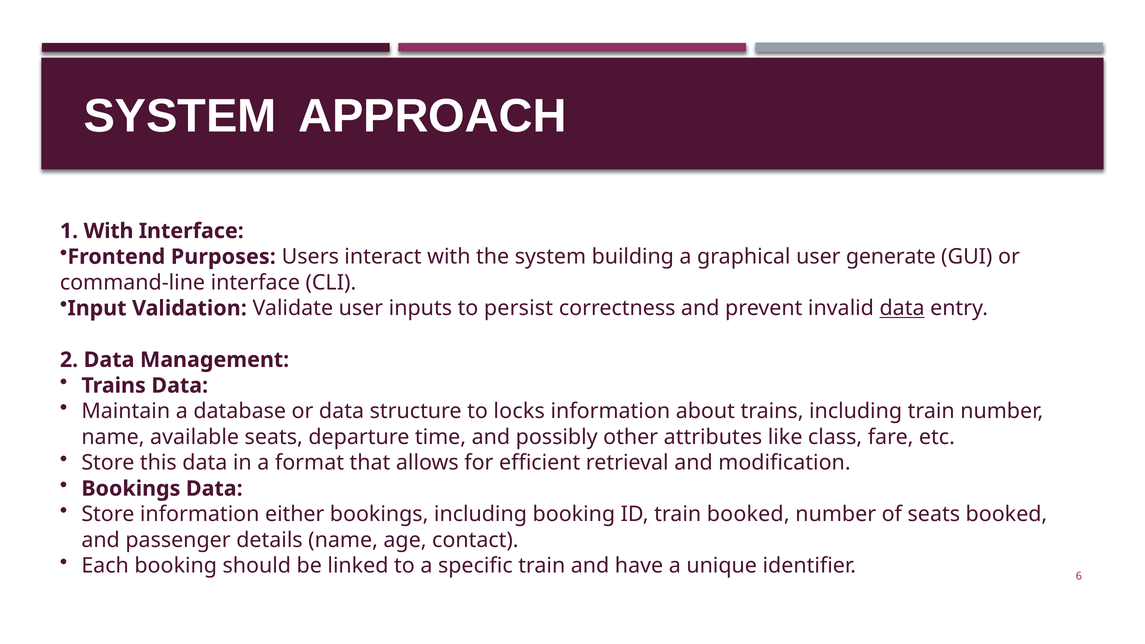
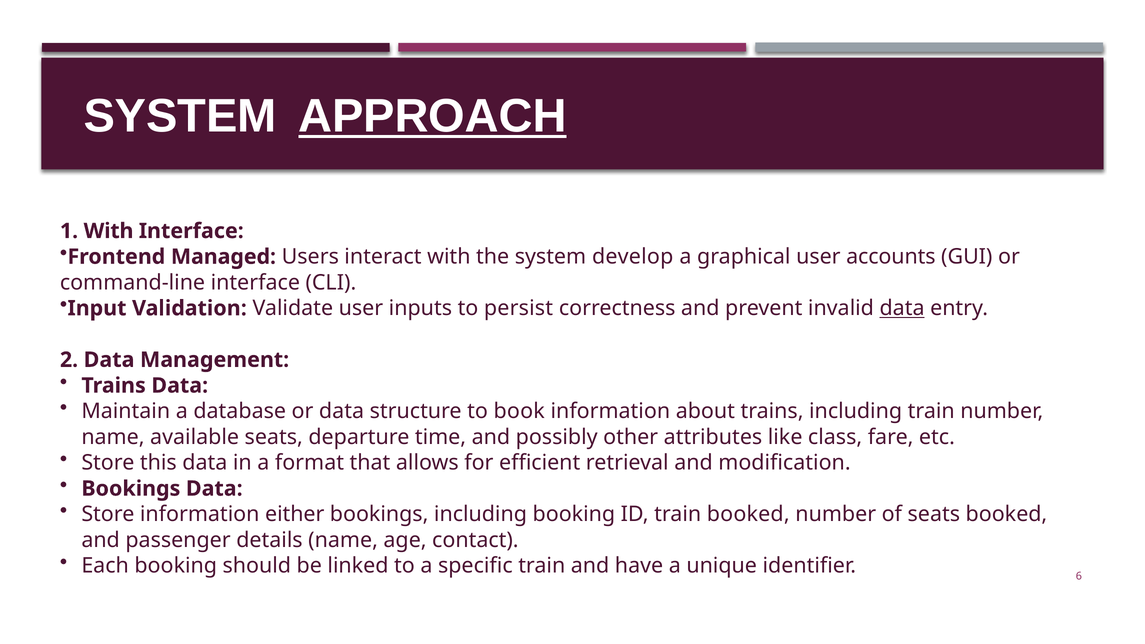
APPROACH underline: none -> present (432, 116)
Purposes: Purposes -> Managed (223, 257)
building: building -> develop (633, 257)
generate: generate -> accounts (891, 257)
locks: locks -> book (519, 411)
